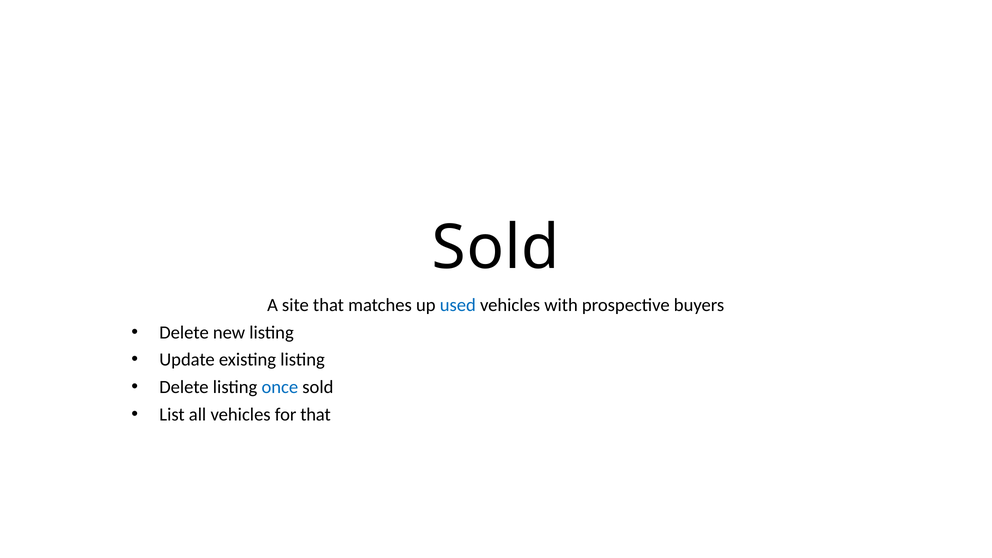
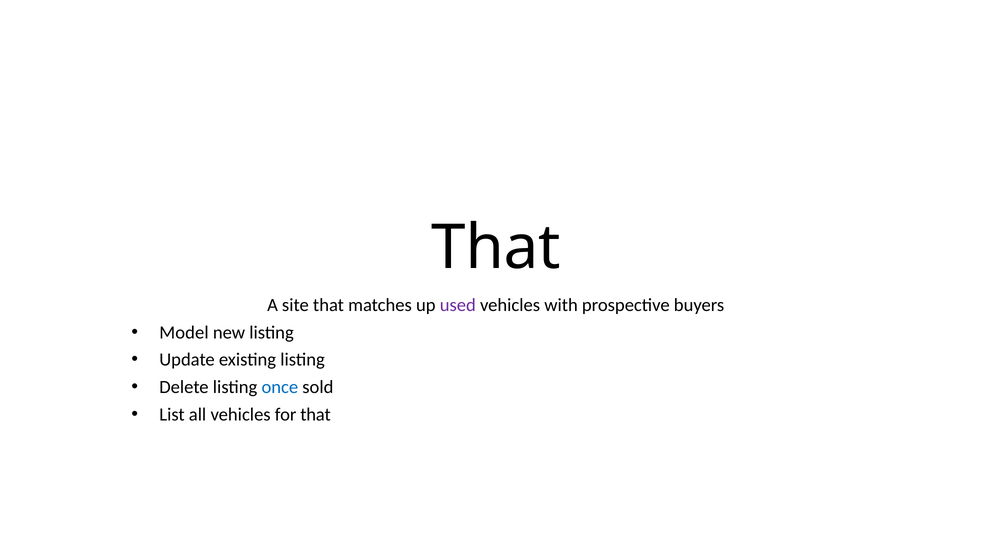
Sold: Sold -> That (496, 248)
used colour: blue -> purple (458, 305)
Delete: Delete -> Model (184, 332)
